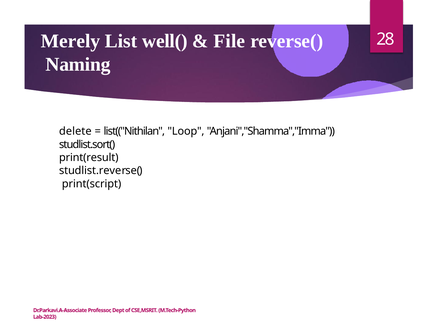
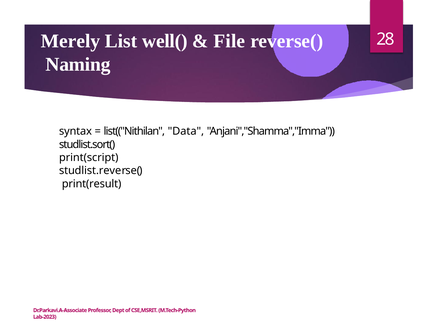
delete: delete -> syntax (75, 131)
Loop: Loop -> Data (186, 131)
print(result: print(result -> print(script (89, 157)
print(script: print(script -> print(result (92, 184)
